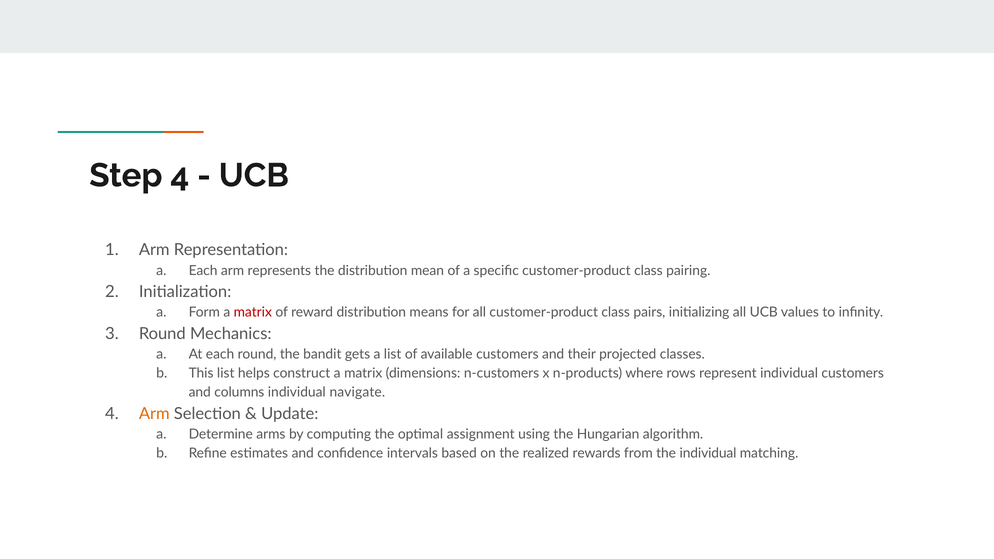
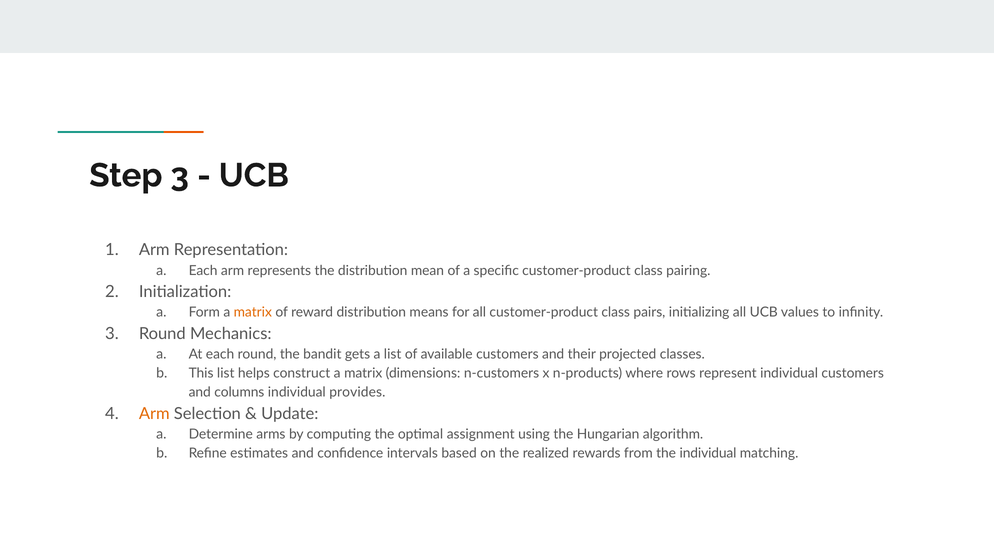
Step 4: 4 -> 3 (180, 175)
matrix colour: red -> orange (253, 312)
navigate: navigate -> provides (357, 392)
